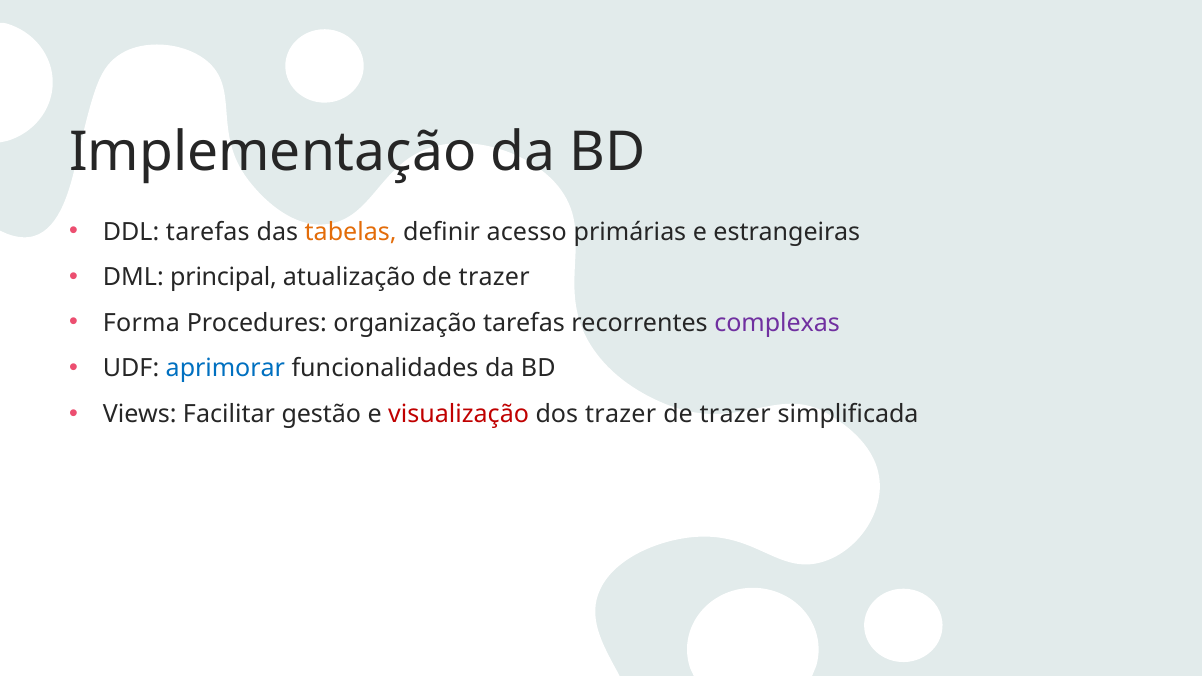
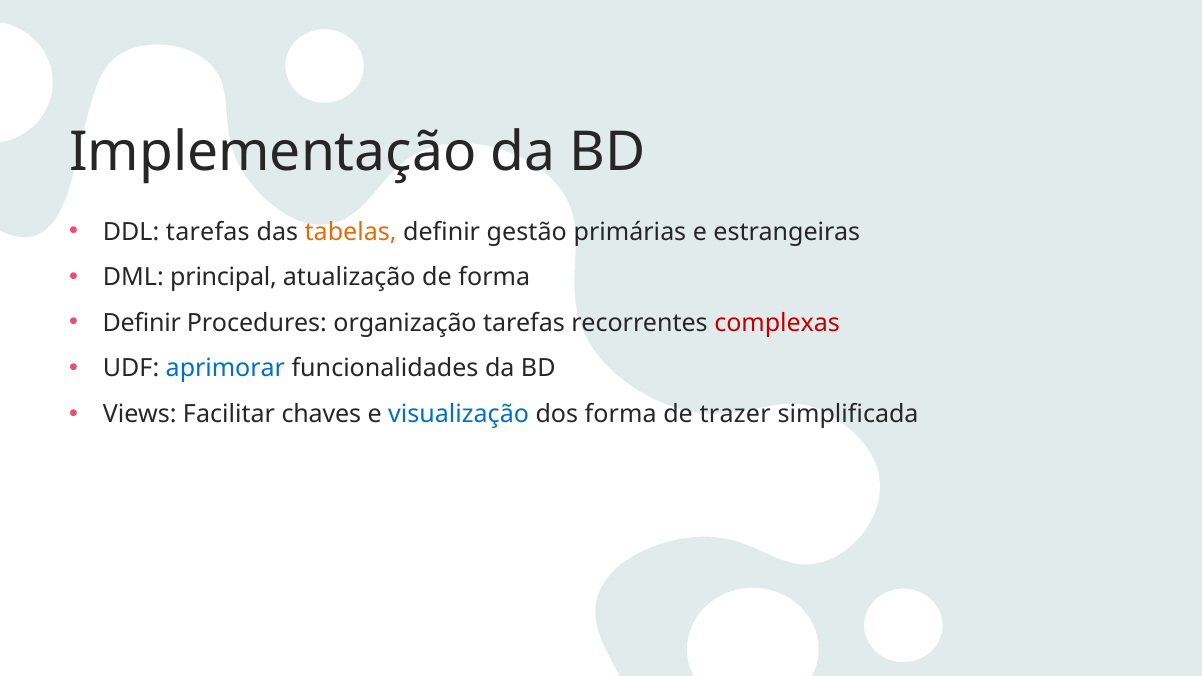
acesso: acesso -> gestão (527, 232)
atualização de trazer: trazer -> forma (494, 278)
Forma: Forma -> Definir (142, 323)
complexas colour: purple -> red (777, 323)
gestão: gestão -> chaves (321, 414)
visualização colour: red -> blue (459, 414)
dos trazer: trazer -> forma (621, 414)
